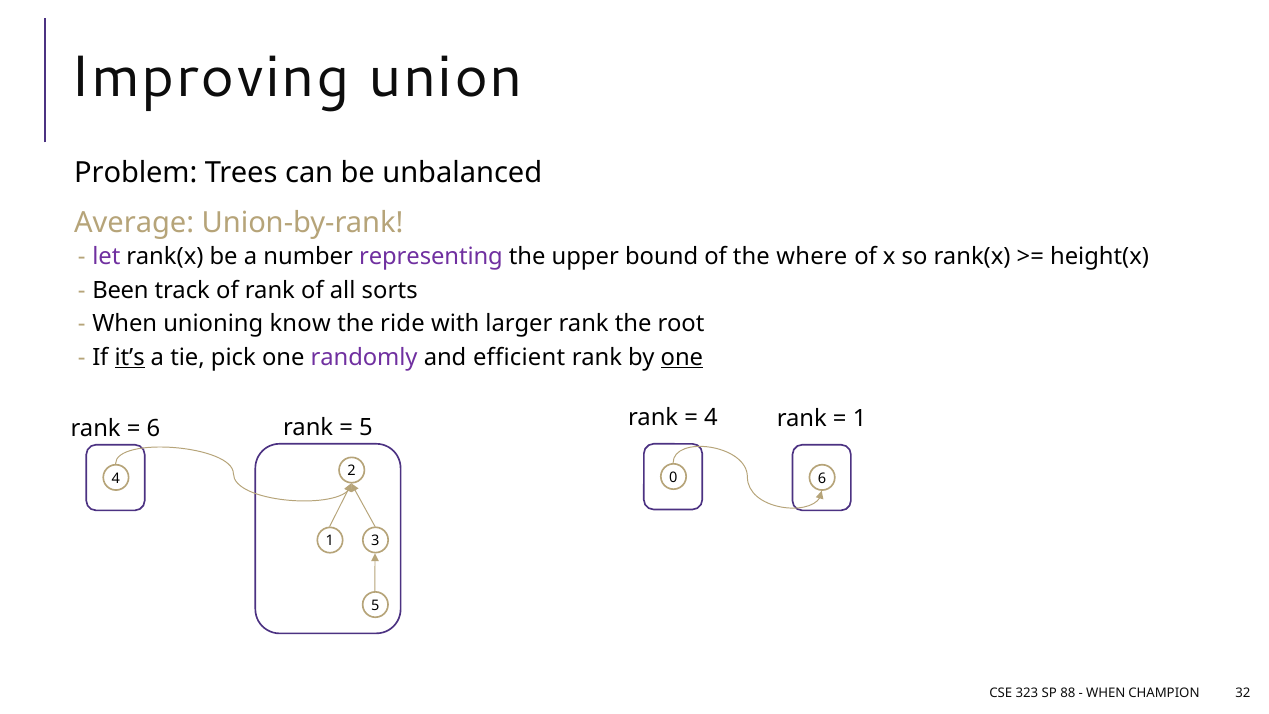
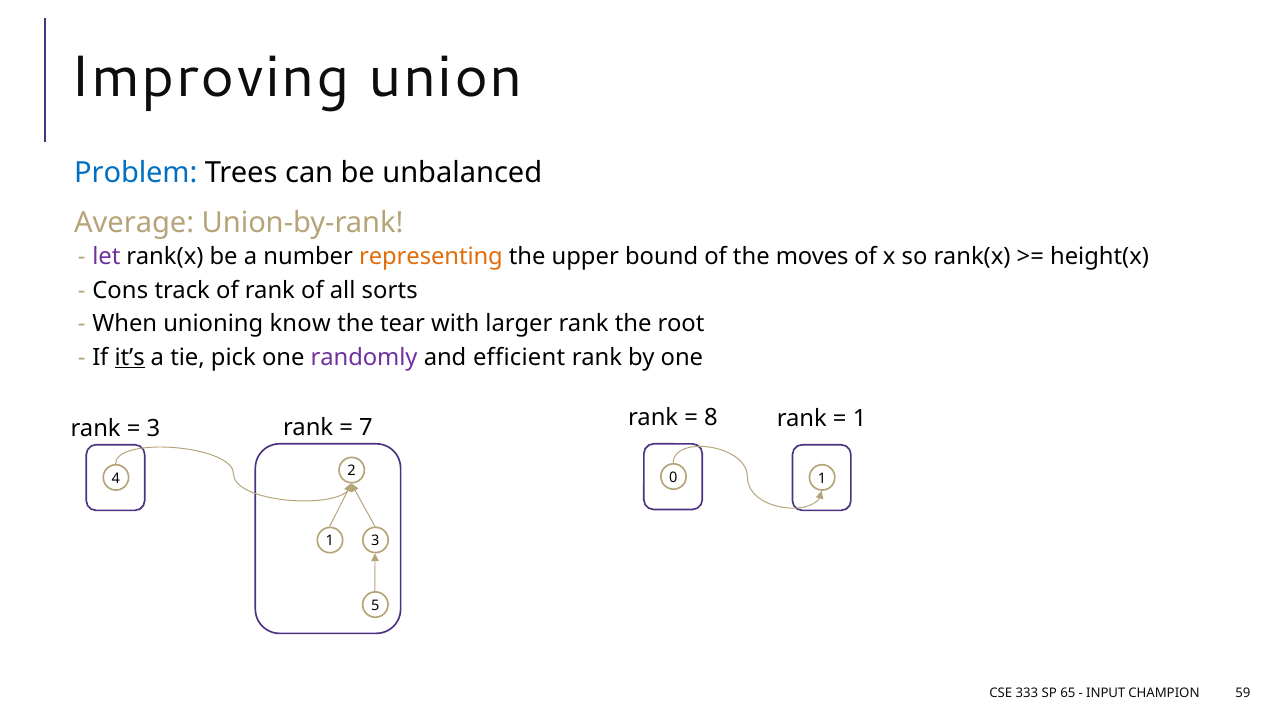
Problem colour: black -> blue (136, 173)
representing colour: purple -> orange (431, 256)
where: where -> moves (812, 256)
Been: Been -> Cons (120, 290)
ride: ride -> tear (403, 324)
one underline: present -> none (682, 357)
4: 4 -> 8 (711, 417)
6: 6 -> 3 (153, 429)
5: 5 -> 7 (366, 427)
0 6: 6 -> 1 (822, 478)
323: 323 -> 333 (1027, 693)
88: 88 -> 65 (1068, 693)
WHEN: WHEN -> INPUT (1106, 693)
32: 32 -> 59 (1243, 693)
